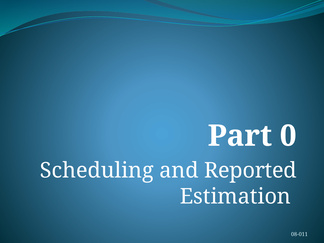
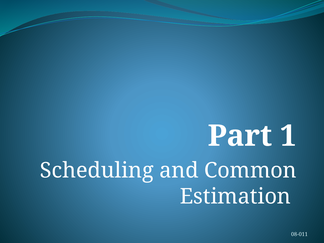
0: 0 -> 1 (288, 136)
Reported: Reported -> Common (250, 170)
